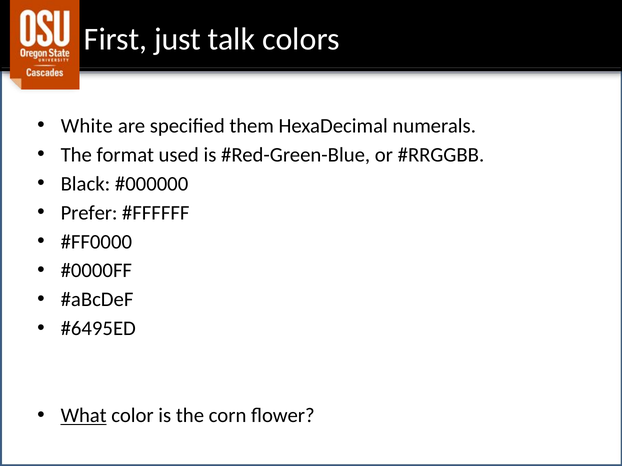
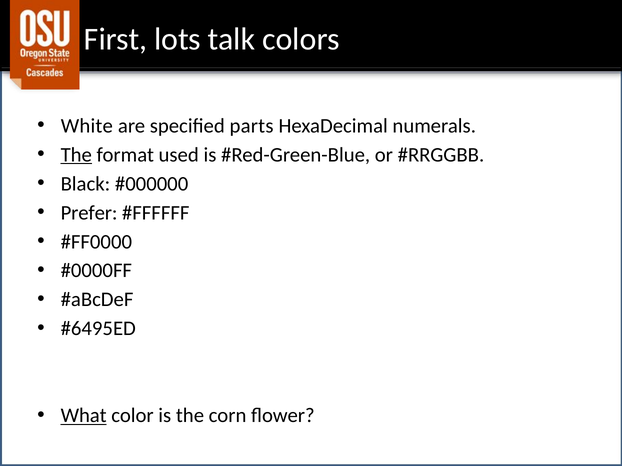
just: just -> lots (178, 39)
them: them -> parts (252, 126)
The underline: none -> present (76, 155)
